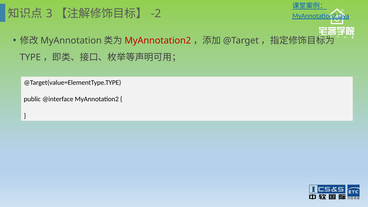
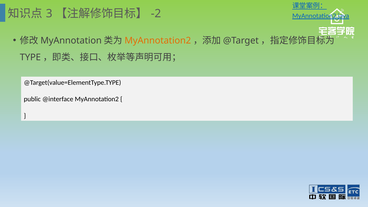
MyAnnotation2 colour: red -> orange (158, 41)
